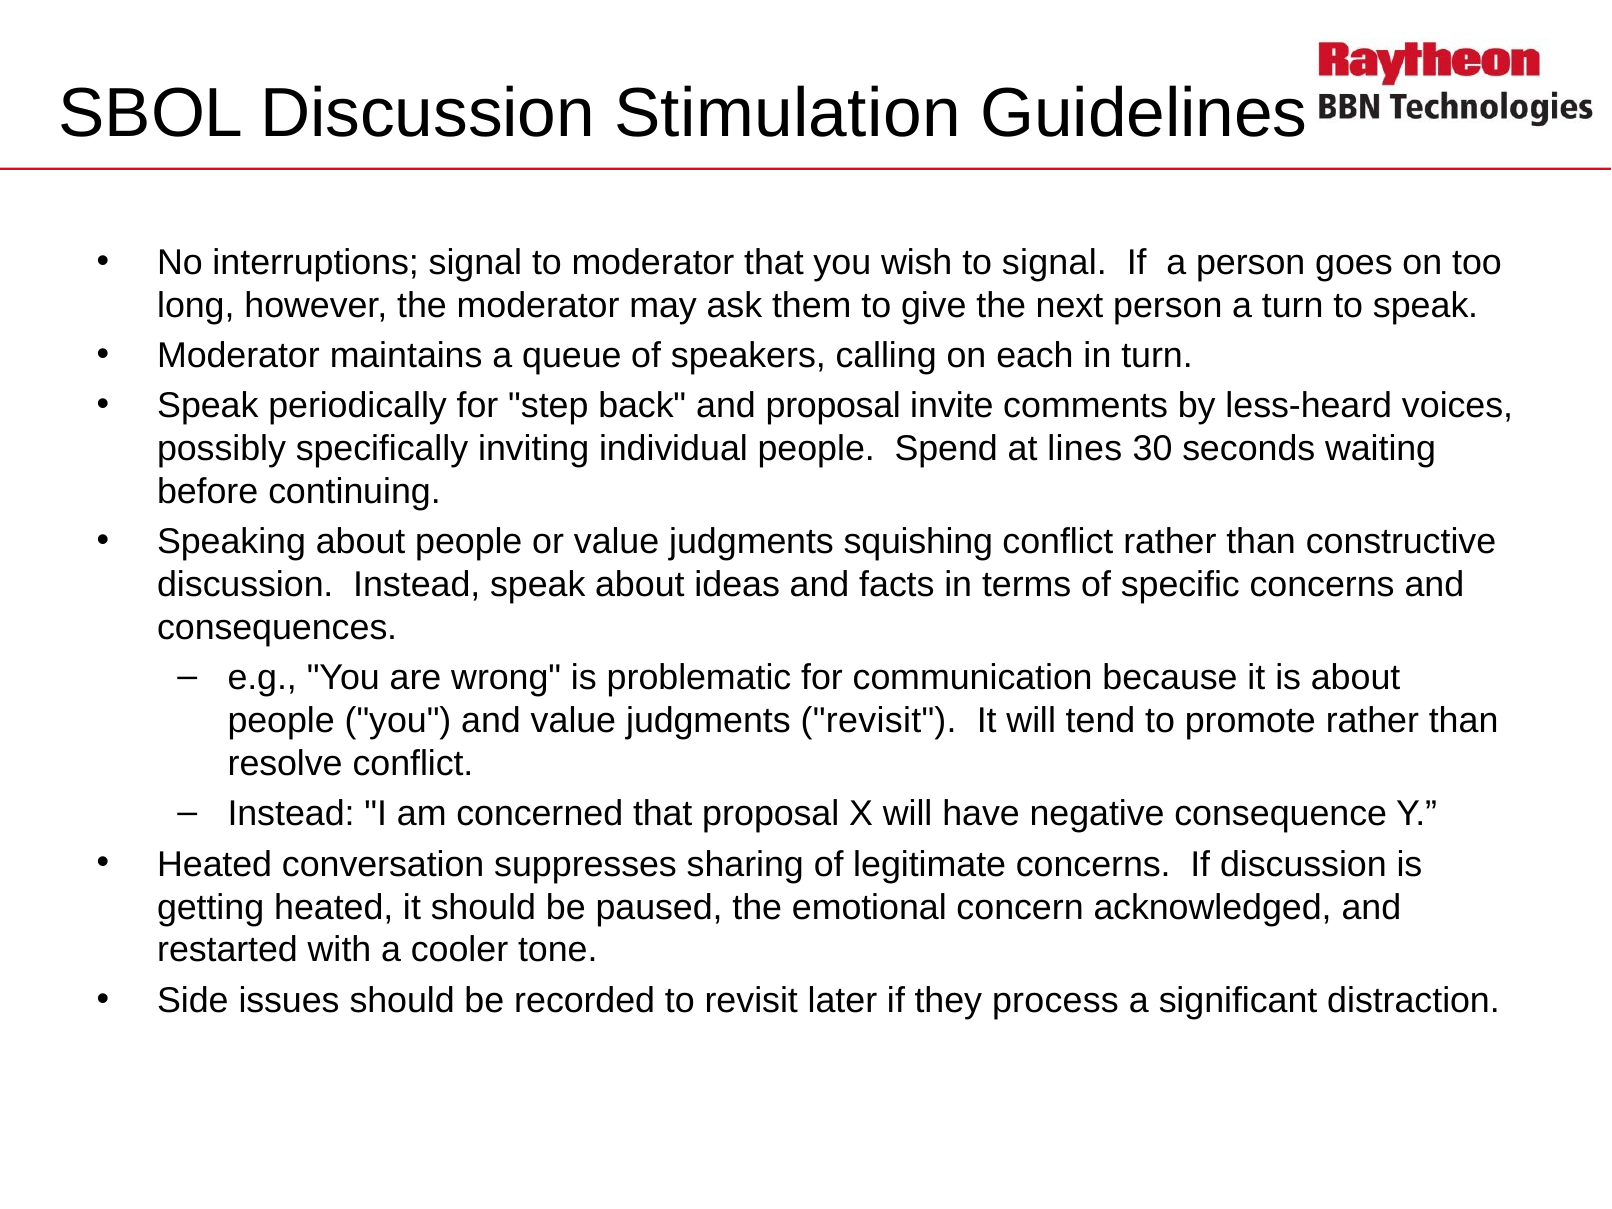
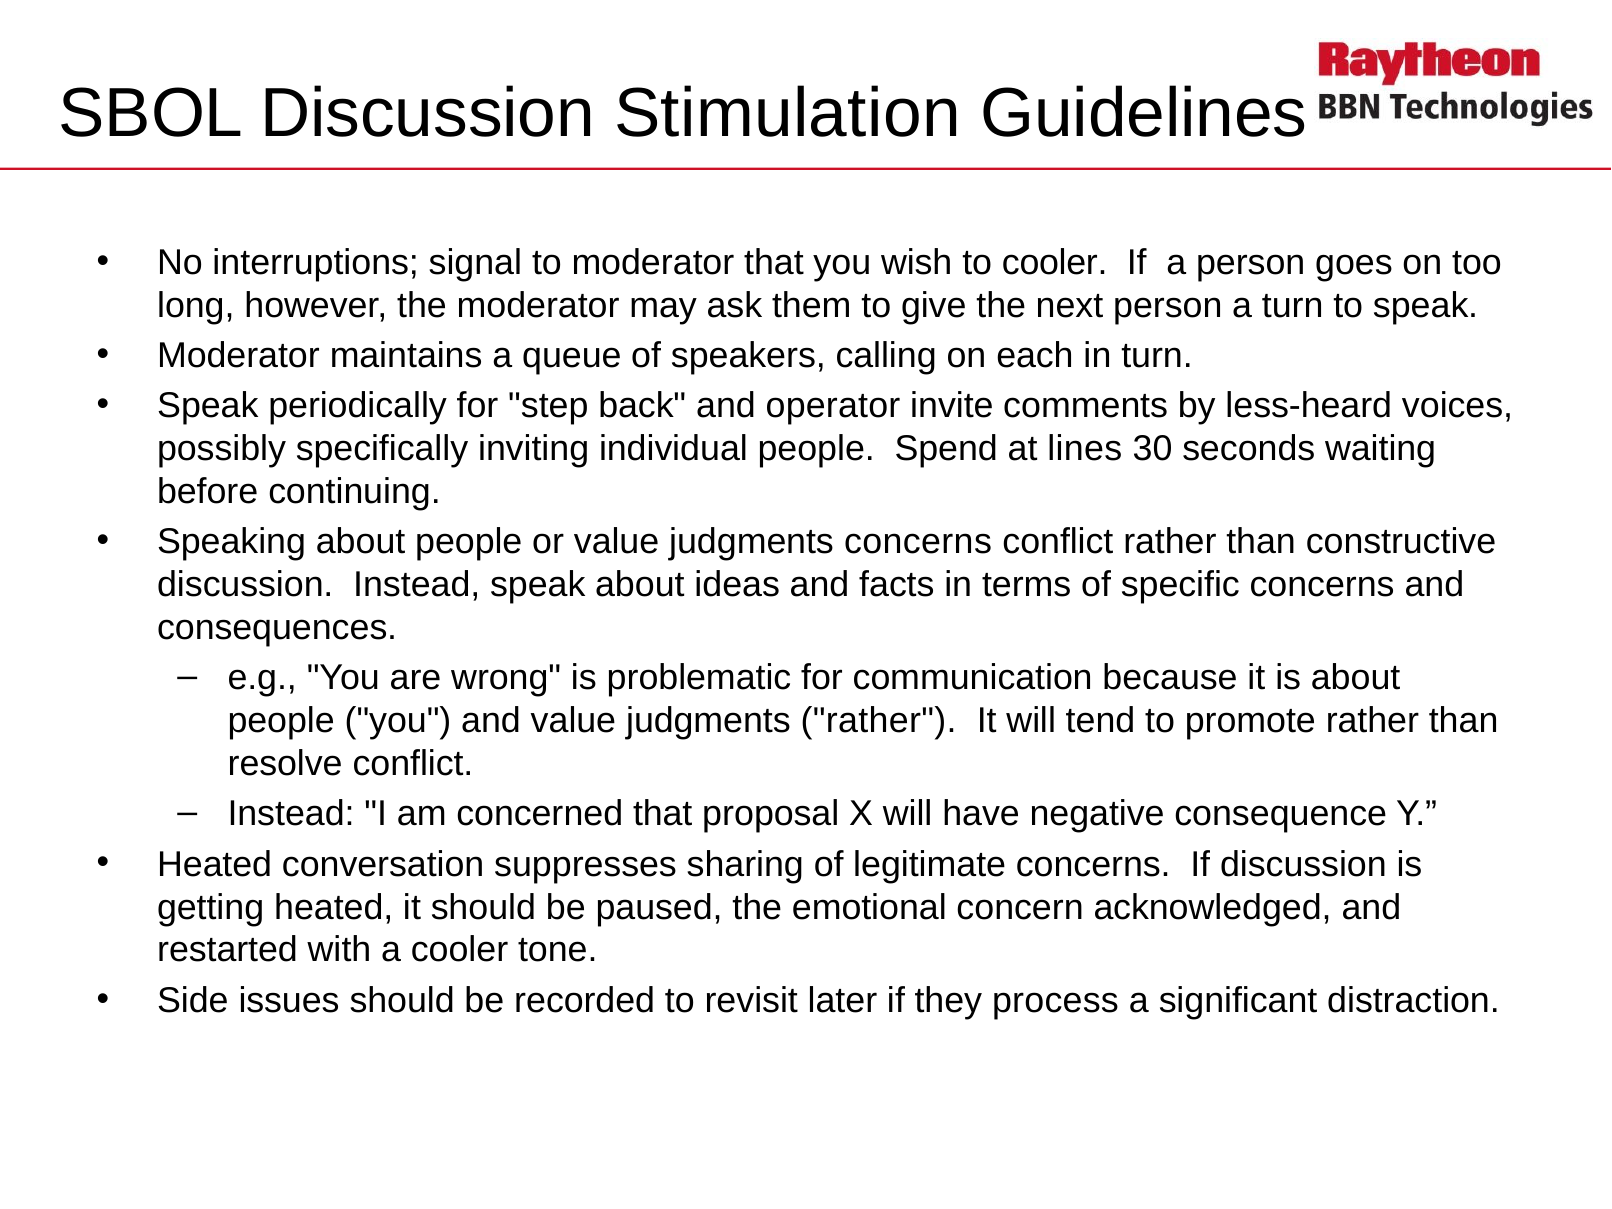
to signal: signal -> cooler (1055, 263)
and proposal: proposal -> operator (833, 406)
judgments squishing: squishing -> concerns (918, 542)
judgments revisit: revisit -> rather (879, 721)
